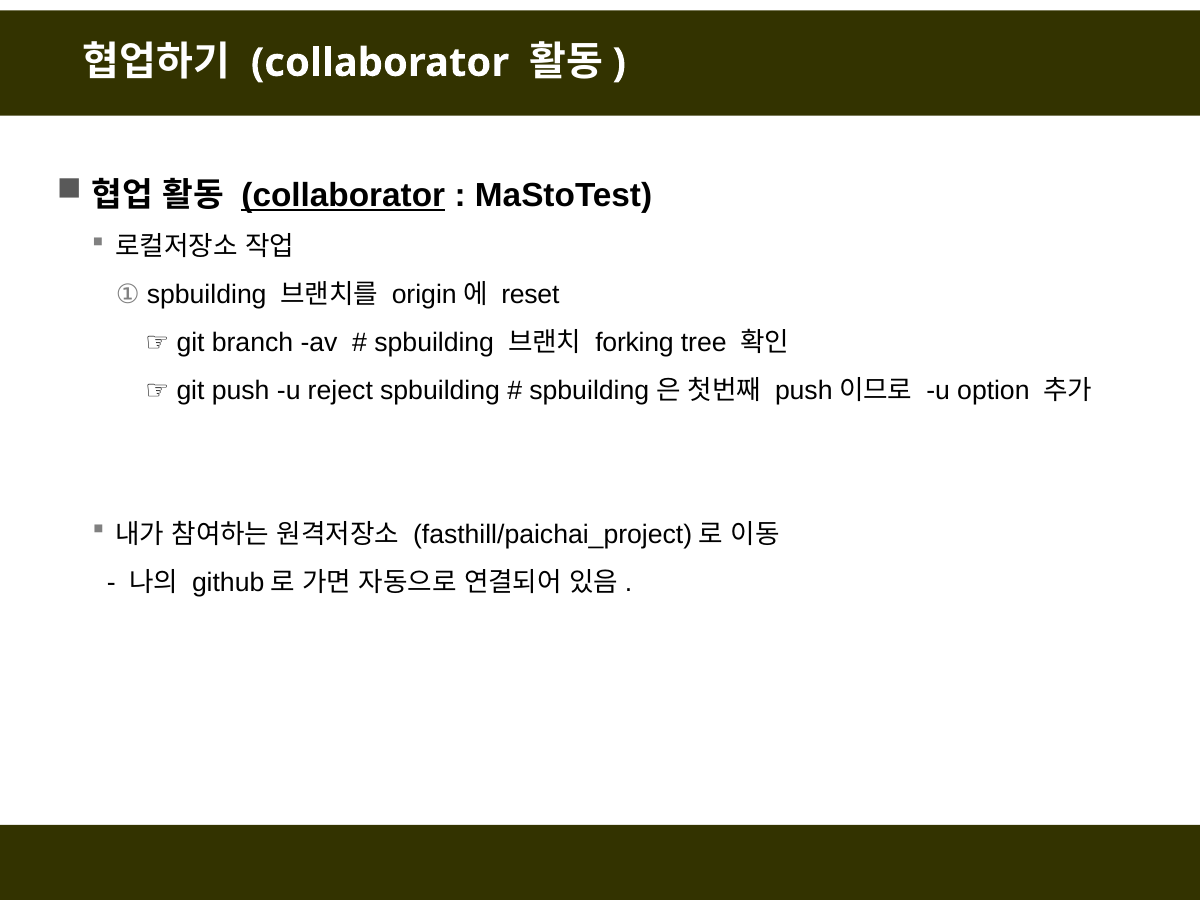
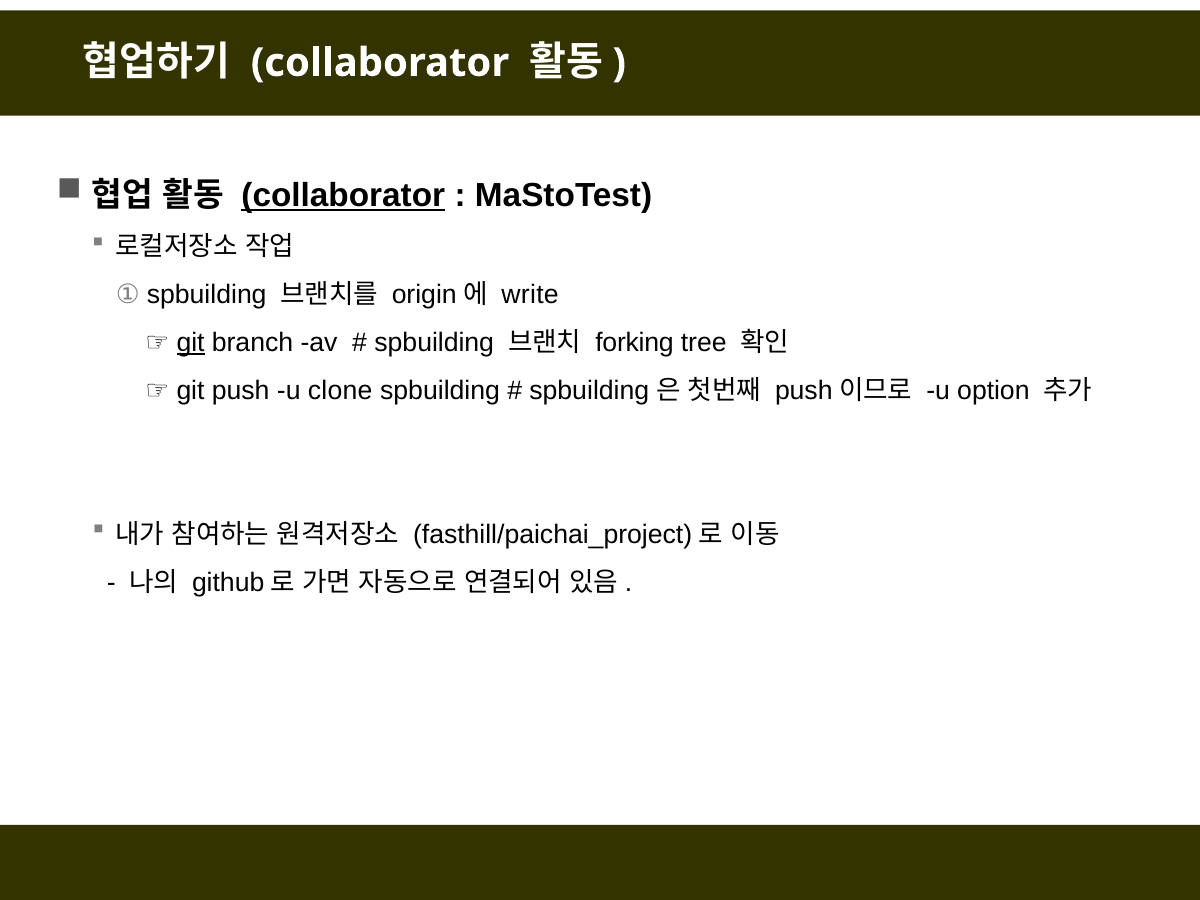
reset: reset -> write (530, 295)
git underline: none -> present (191, 343)
reject: reject -> clone (340, 391)
